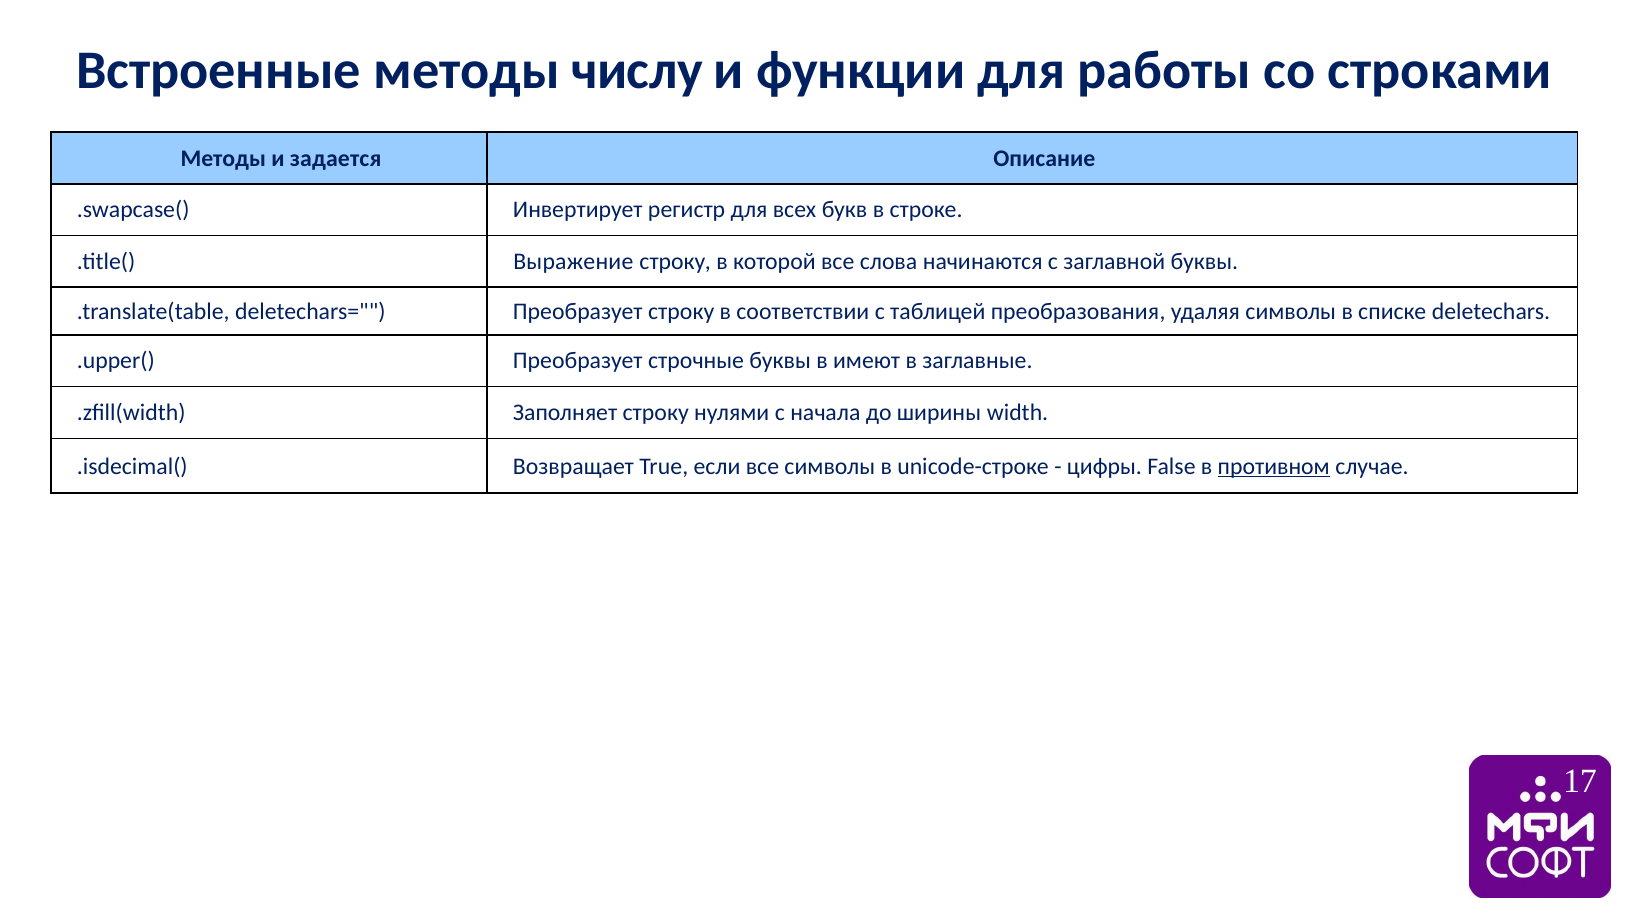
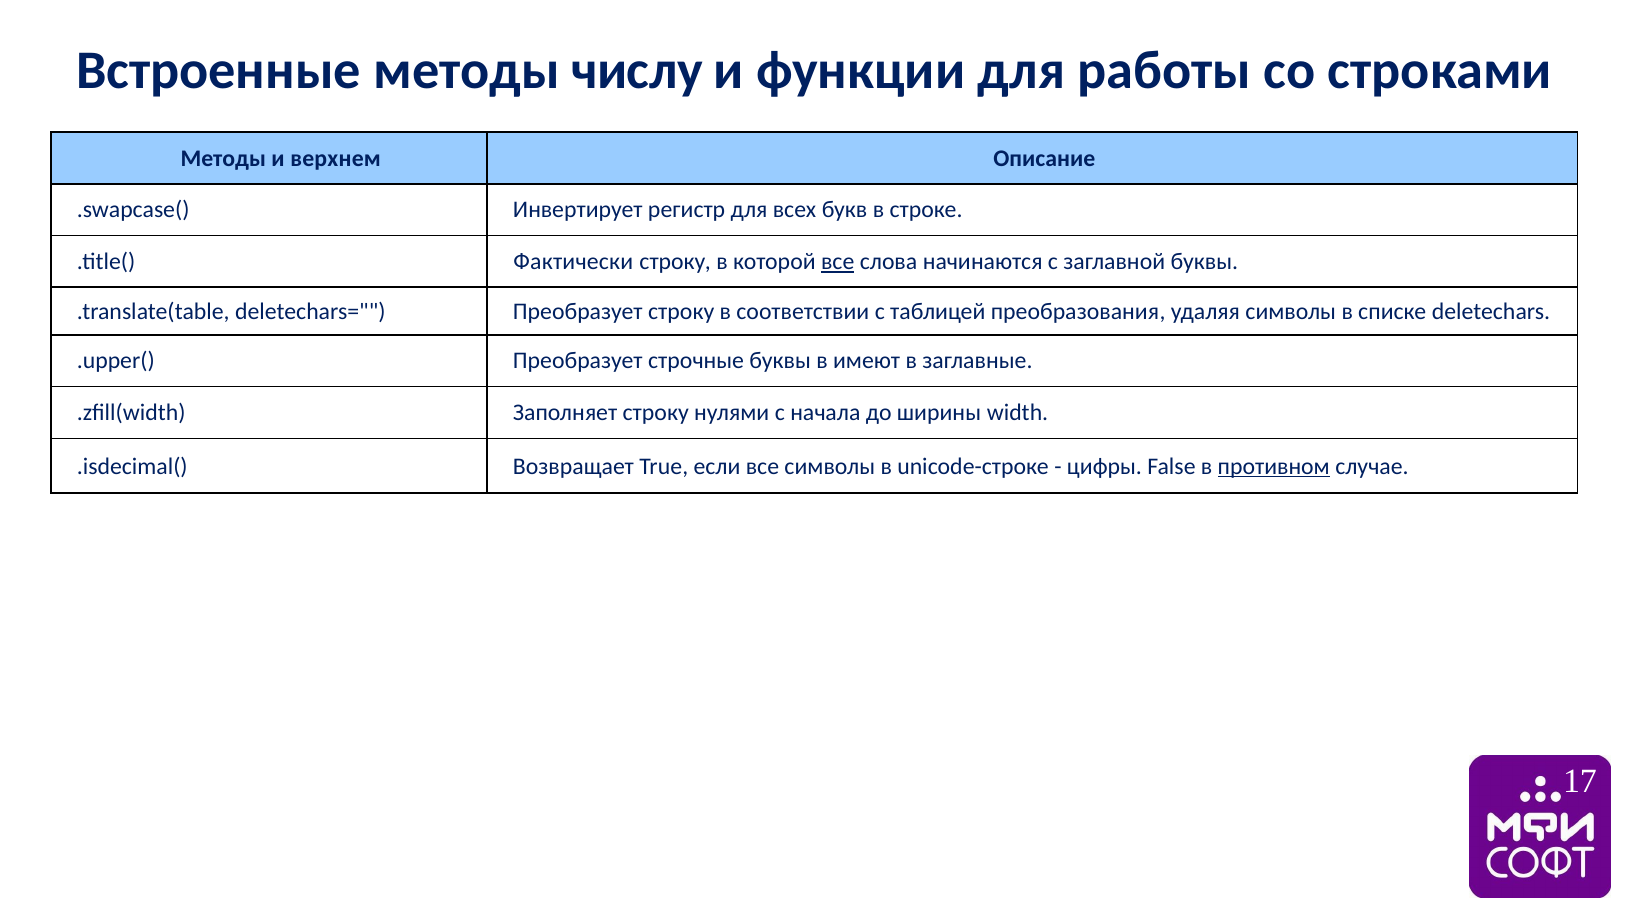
задается: задается -> верхнем (336, 158)
Выражение: Выражение -> Фактически (573, 262)
все underline: none -> present (838, 262)
